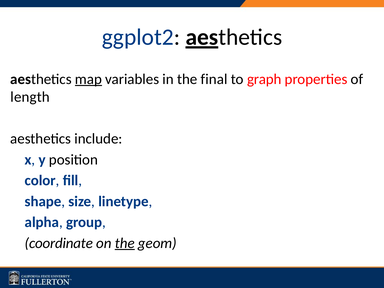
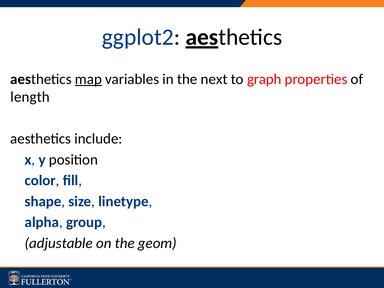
final: final -> next (214, 79)
coordinate: coordinate -> adjustable (59, 243)
the underline: present -> none (125, 243)
